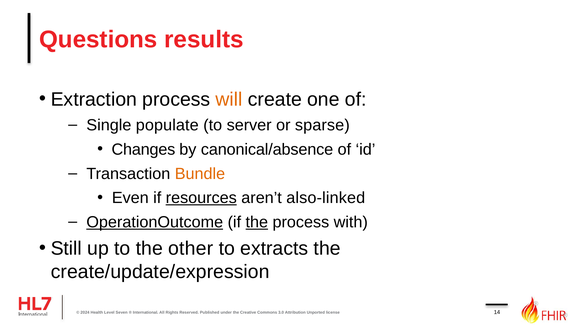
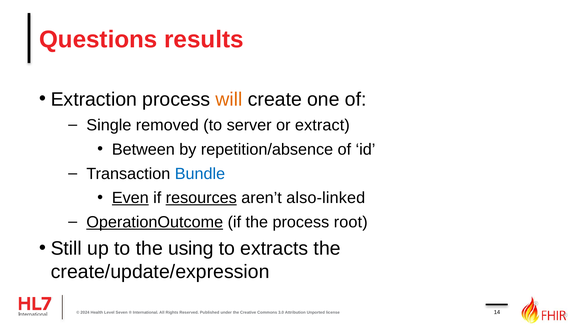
populate: populate -> removed (167, 125)
sparse: sparse -> extract (322, 125)
Changes: Changes -> Between (143, 150)
canonical/absence: canonical/absence -> repetition/absence (267, 150)
Bundle colour: orange -> blue (200, 174)
Even underline: none -> present (130, 198)
the underline: present -> none (257, 222)
with: with -> root (351, 222)
other: other -> using (191, 249)
